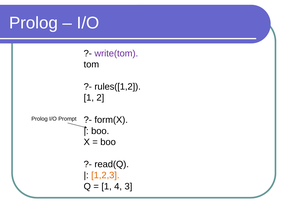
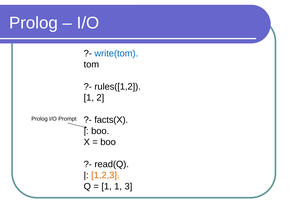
write(tom colour: purple -> blue (116, 54)
form(X: form(X -> facts(X (111, 120)
1 4: 4 -> 1 (118, 187)
